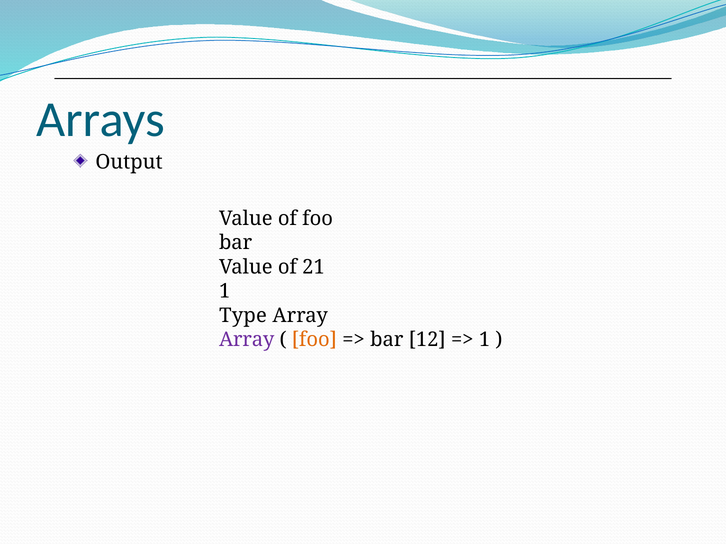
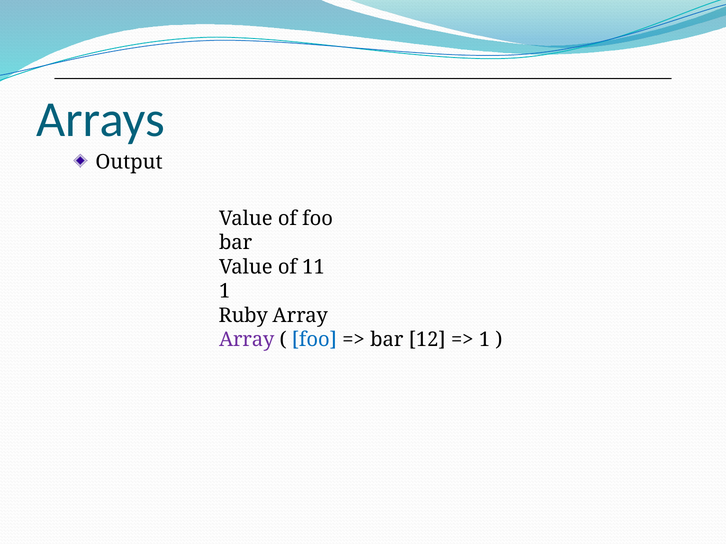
21: 21 -> 11 (313, 267)
Type: Type -> Ruby (243, 316)
foo colour: orange -> blue (314, 340)
